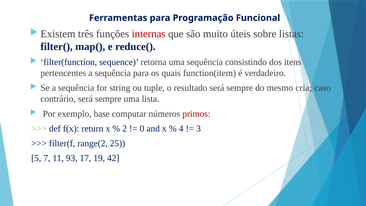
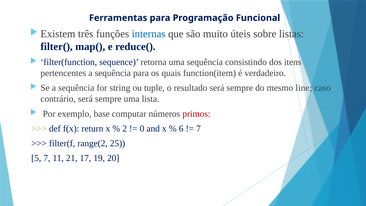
internas colour: red -> blue (149, 34)
cria: cria -> line (304, 88)
4: 4 -> 6 (181, 128)
3: 3 -> 7 (198, 128)
93: 93 -> 21 (72, 158)
42: 42 -> 20 (113, 158)
